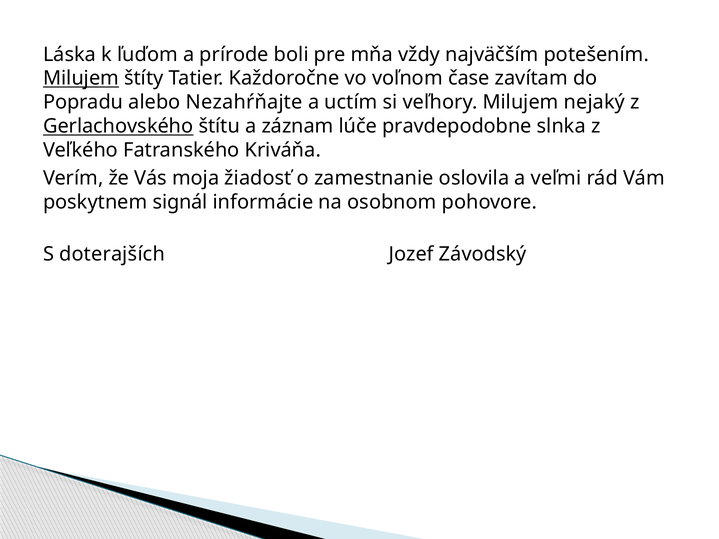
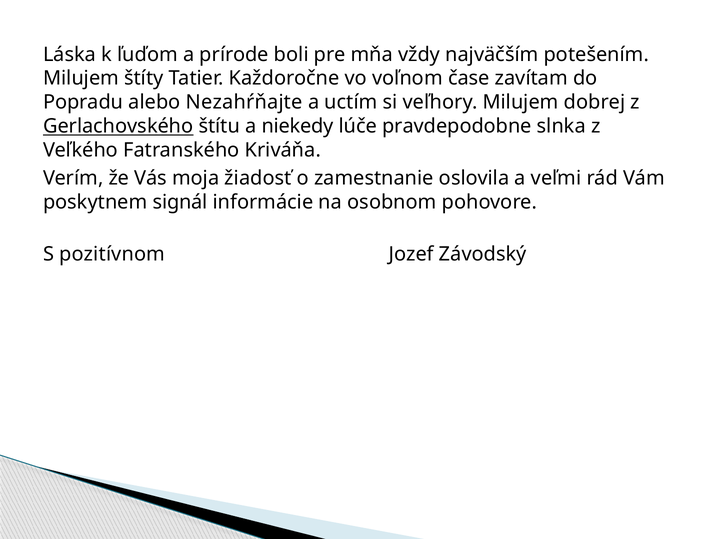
Milujem underline: present -> none (81, 78)
nejaký: nejaký -> dobrej (595, 102)
záznam: záznam -> niekedy (298, 126)
doterajších: doterajších -> pozitívnom (112, 254)
